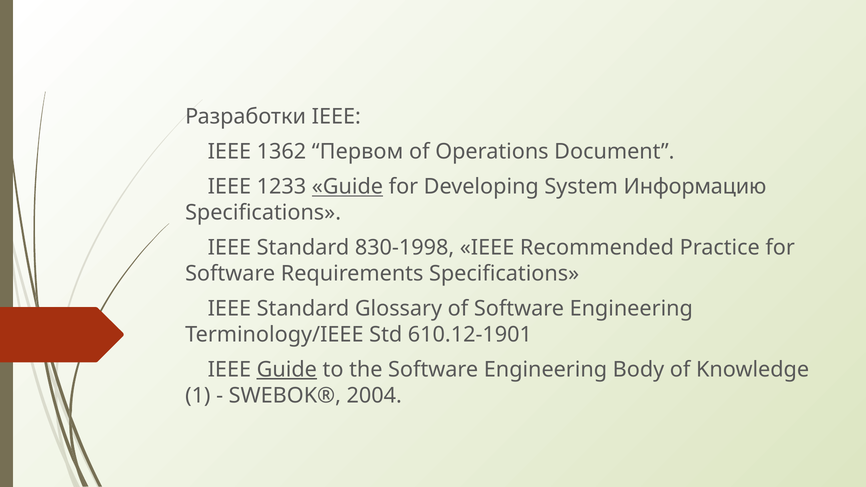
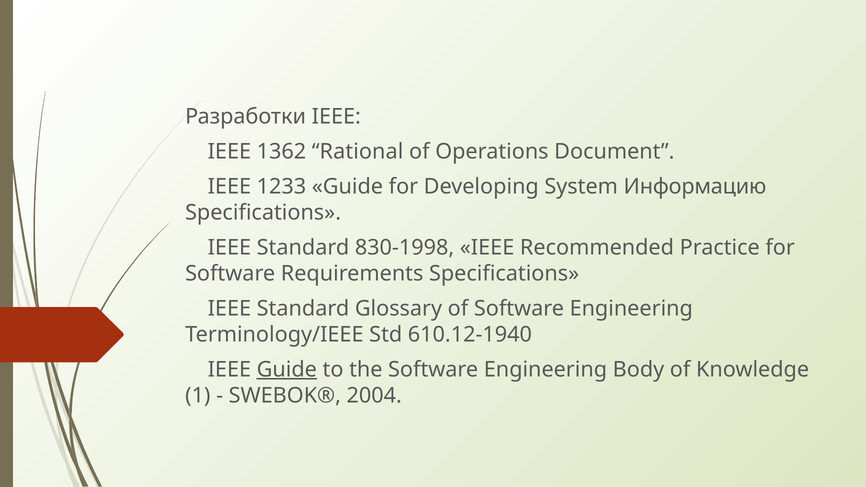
Первом: Первом -> Rational (358, 152)
Guide underline: present -> none (347, 187)
610.12-1901: 610.12-1901 -> 610.12-1940 (470, 335)
